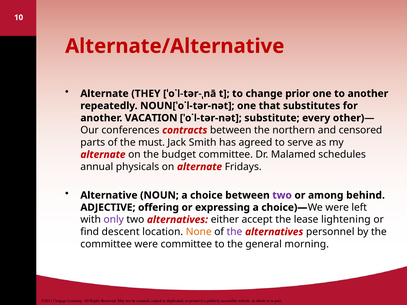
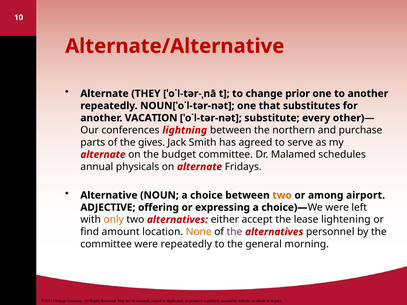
contracts: contracts -> lightning (185, 130)
censored: censored -> purchase (360, 130)
must: must -> gives (152, 142)
two colour: purple -> orange (282, 195)
behind: behind -> airport (366, 195)
only colour: purple -> orange (114, 220)
descent: descent -> amount (121, 232)
were committee: committee -> repeatedly (186, 244)
